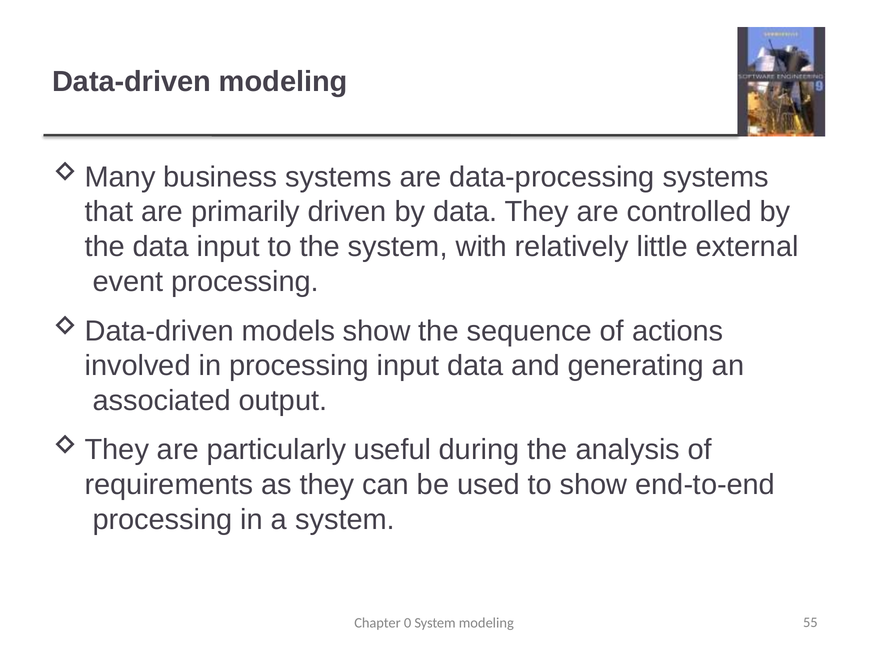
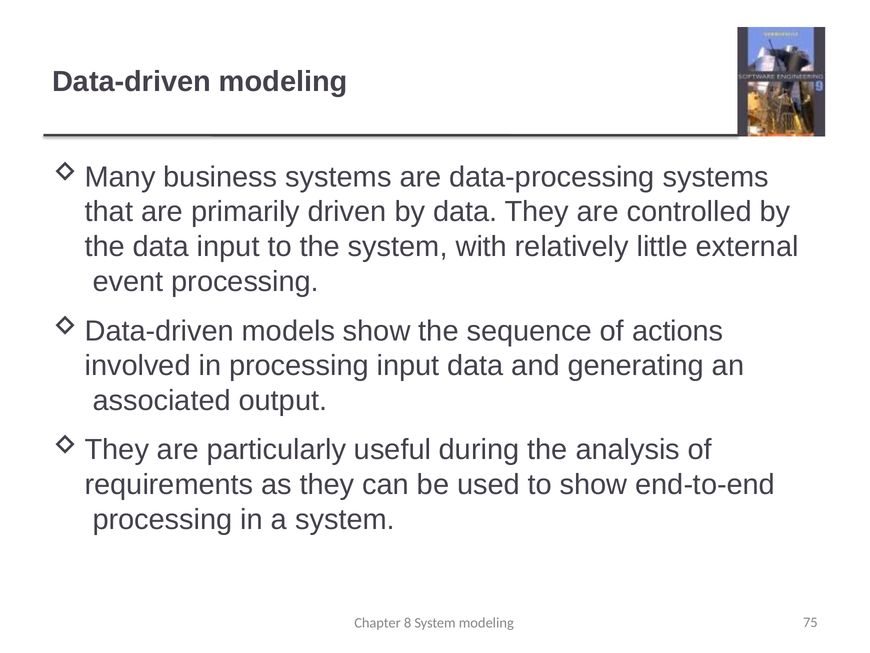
0: 0 -> 8 (408, 622)
55: 55 -> 75 (810, 622)
